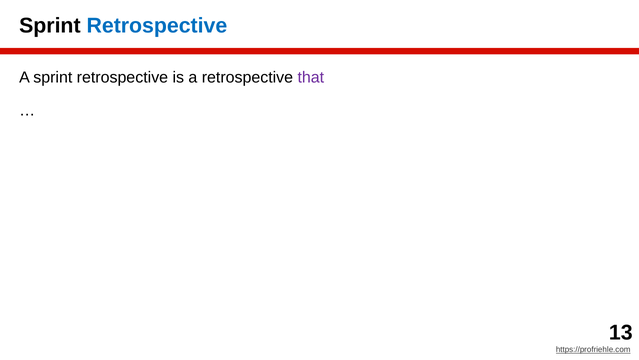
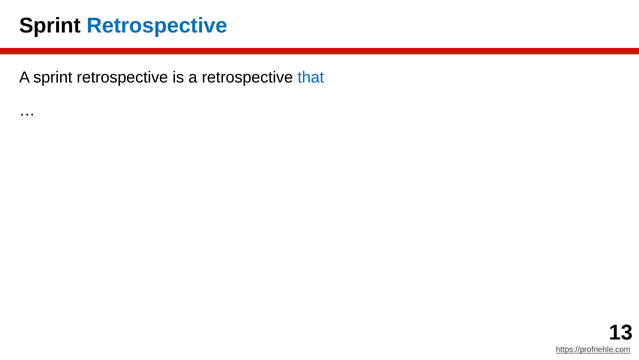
that colour: purple -> blue (311, 77)
